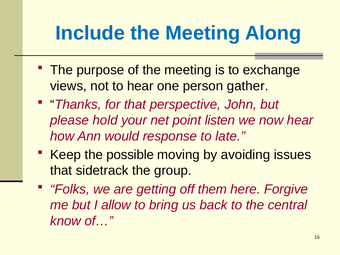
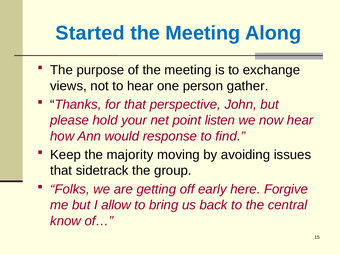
Include: Include -> Started (90, 33)
late: late -> find (230, 136)
possible: possible -> majority (130, 155)
them: them -> early (212, 189)
